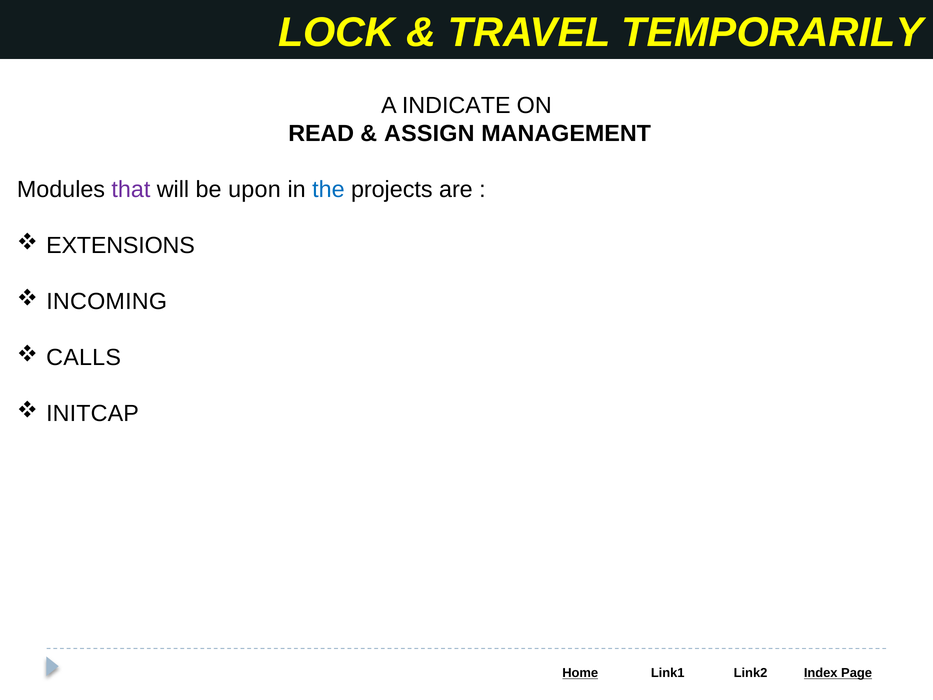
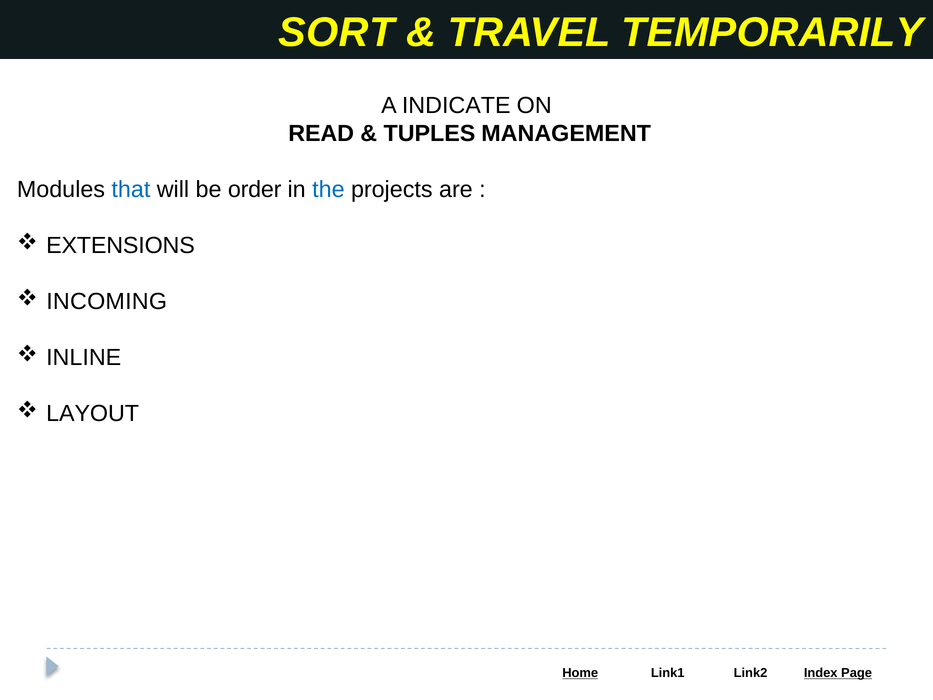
LOCK: LOCK -> SORT (336, 32)
ASSIGN: ASSIGN -> TUPLES (429, 134)
that colour: purple -> blue (131, 190)
upon: upon -> order (255, 190)
CALLS: CALLS -> INLINE (84, 358)
INITCAP: INITCAP -> LAYOUT (93, 414)
